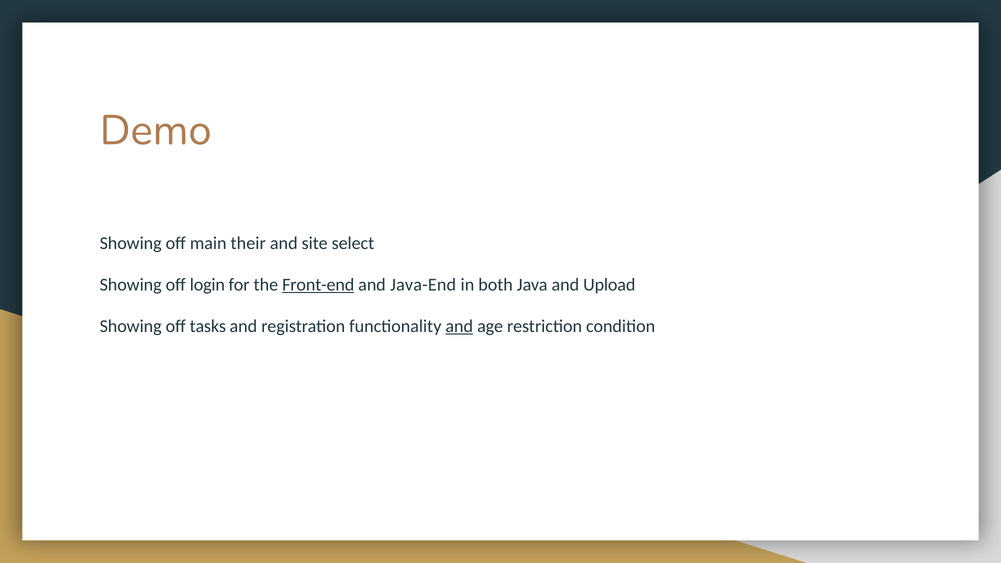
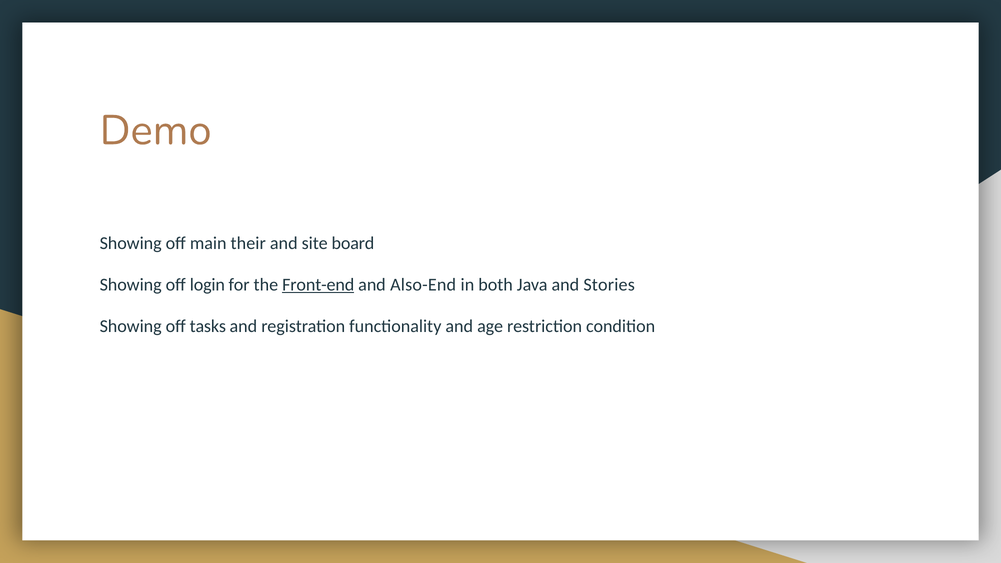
select: select -> board (353, 243)
Java-End: Java-End -> Also-End (423, 285)
Upload: Upload -> Stories (609, 285)
and underline: present -> none (459, 326)
